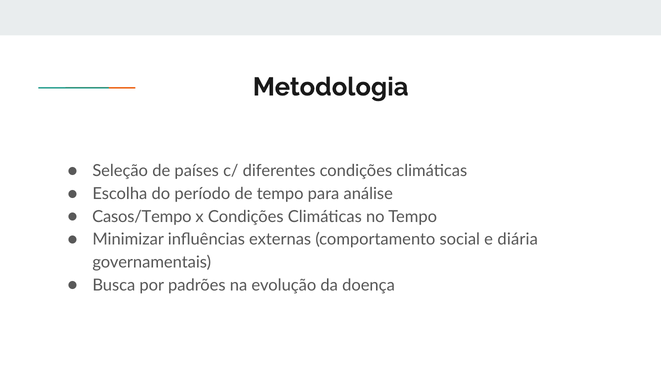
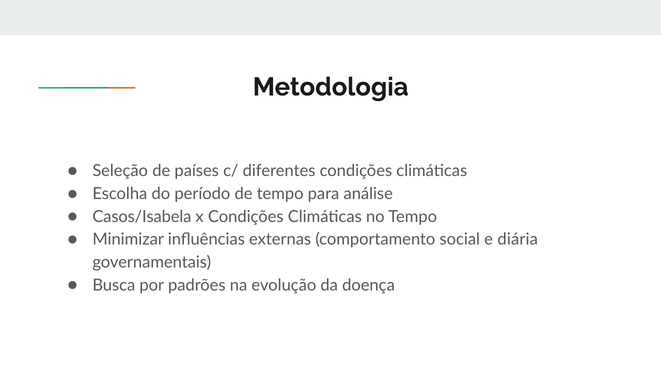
Casos/Tempo: Casos/Tempo -> Casos/Isabela (142, 217)
